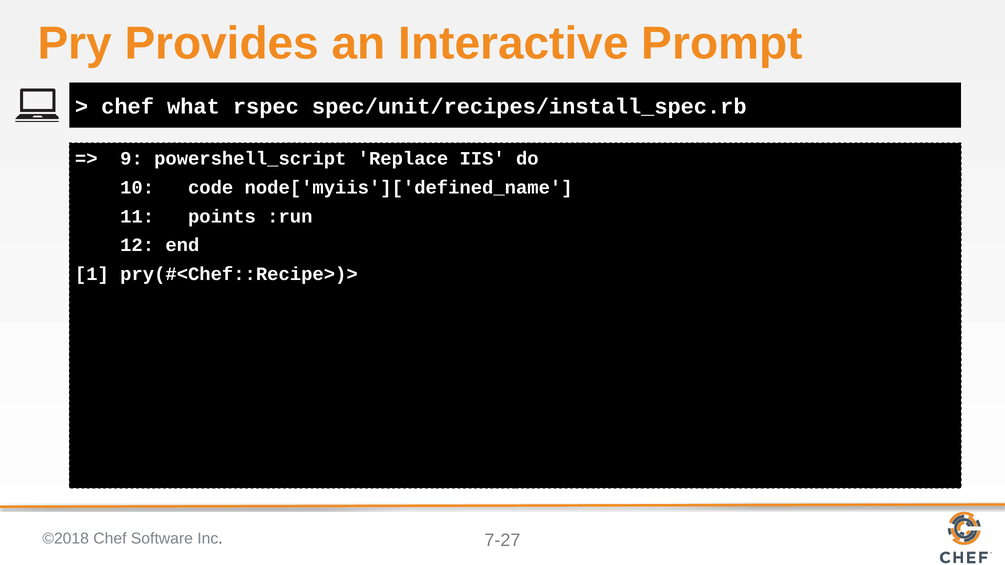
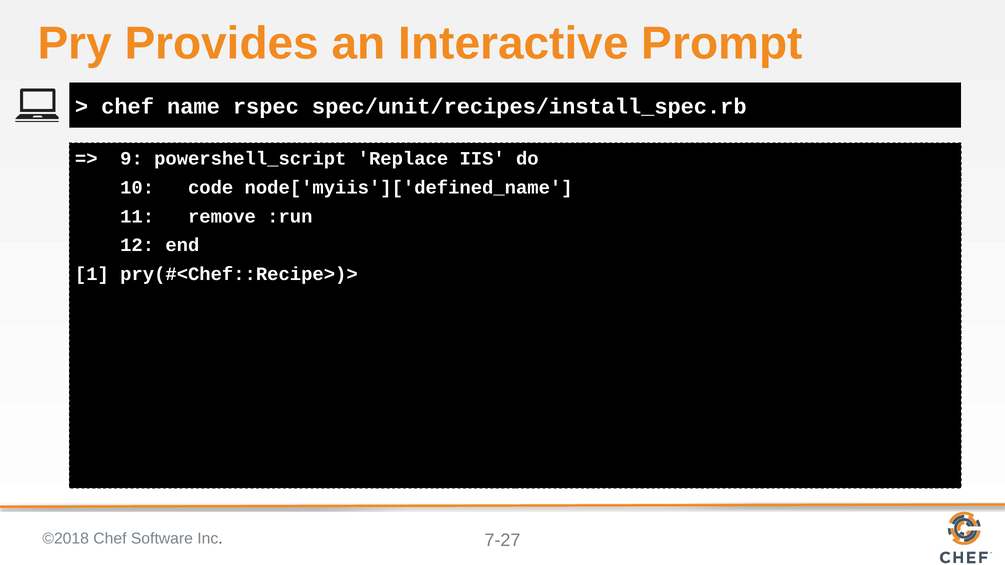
what: what -> name (193, 107)
points: points -> remove (222, 216)
